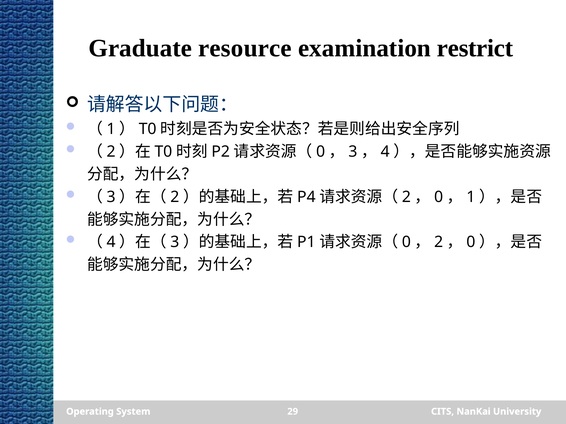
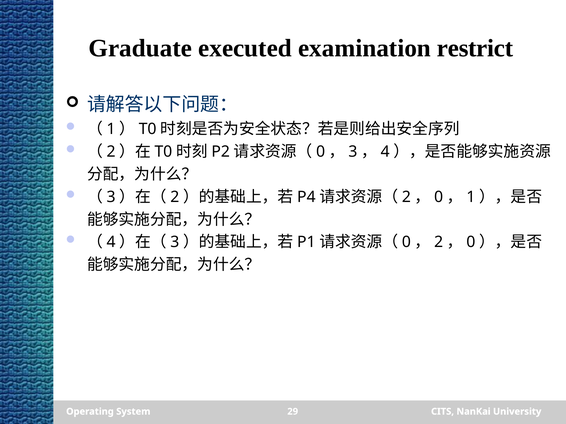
resource: resource -> executed (245, 48)
